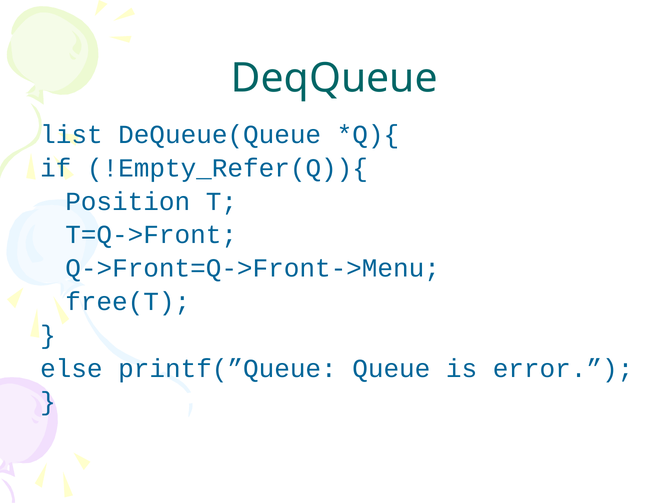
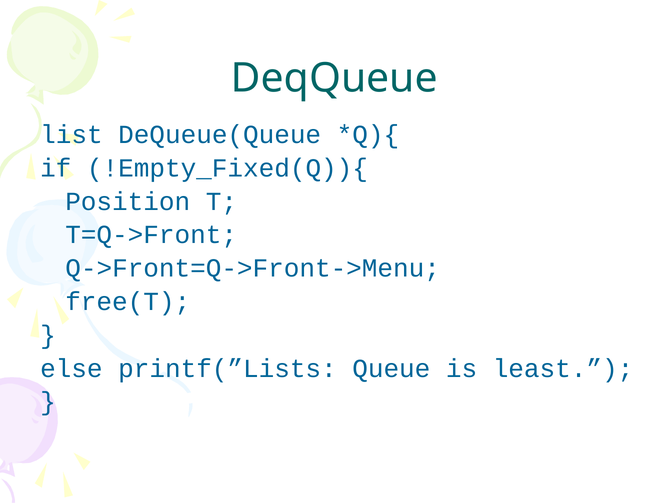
!Empty_Refer(Q)){: !Empty_Refer(Q)){ -> !Empty_Fixed(Q)){ (227, 168)
printf(”Queue: printf(”Queue -> printf(”Lists (227, 368)
error: error -> least (563, 368)
